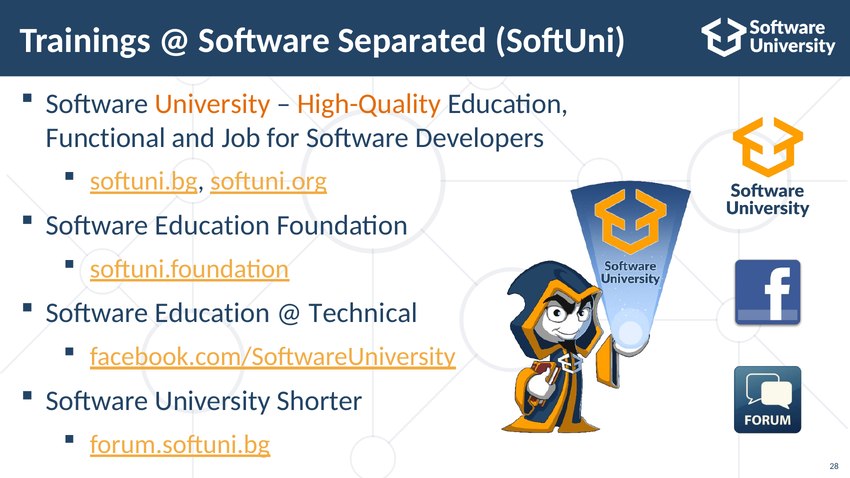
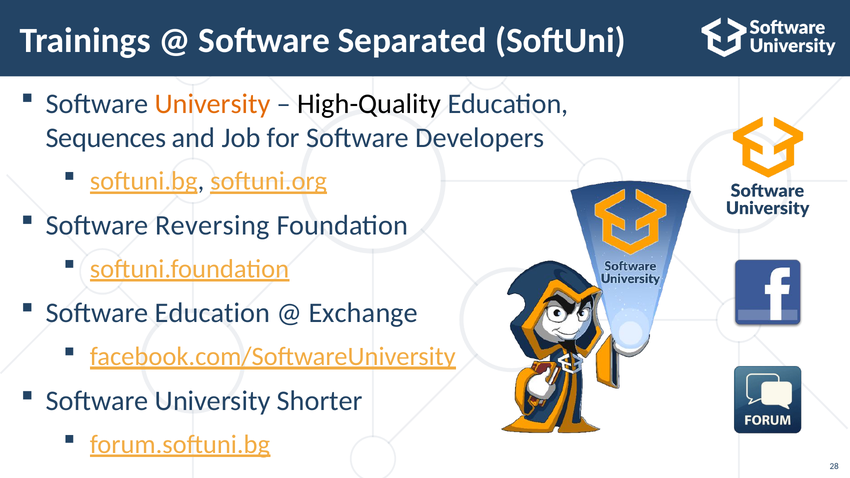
High-Quality colour: orange -> black (369, 104)
Functional: Functional -> Sequences (106, 138)
Education: Education -> Reversing (212, 225)
Technical: Technical -> Exchange (363, 313)
